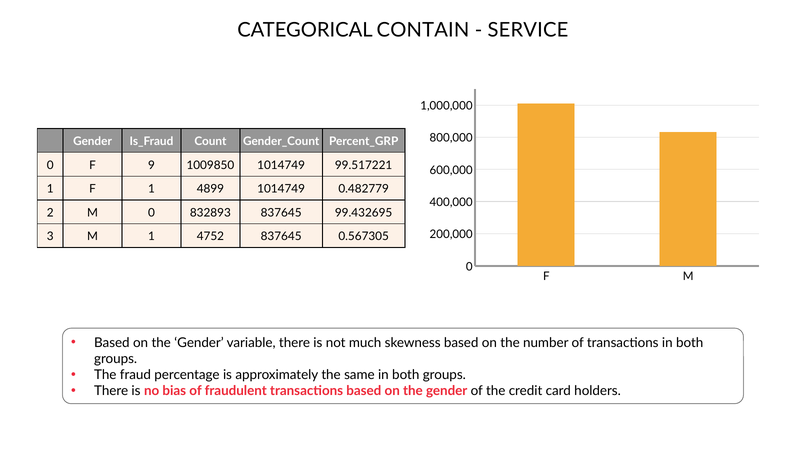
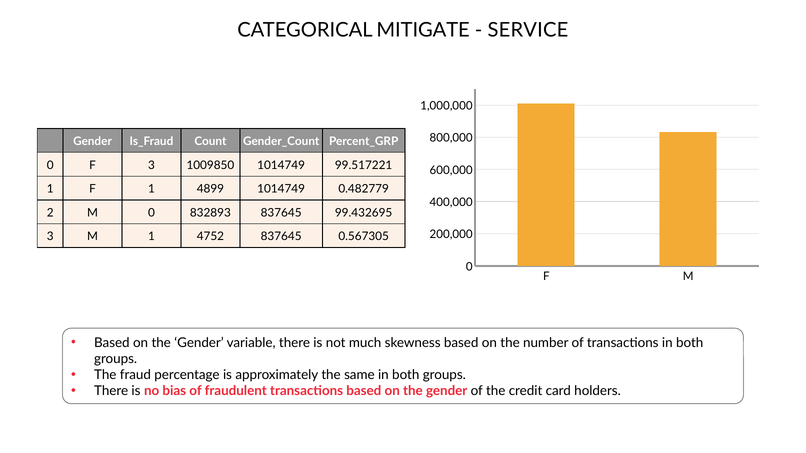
CONTAIN: CONTAIN -> MITIGATE (423, 30)
F 9: 9 -> 3 (152, 165)
